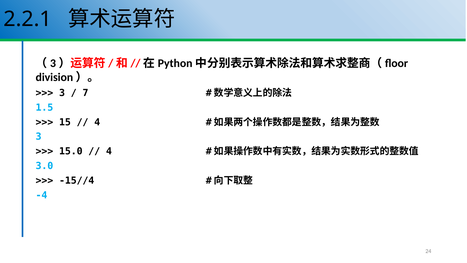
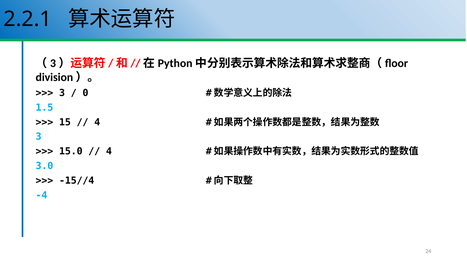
7: 7 -> 0 (85, 93)
